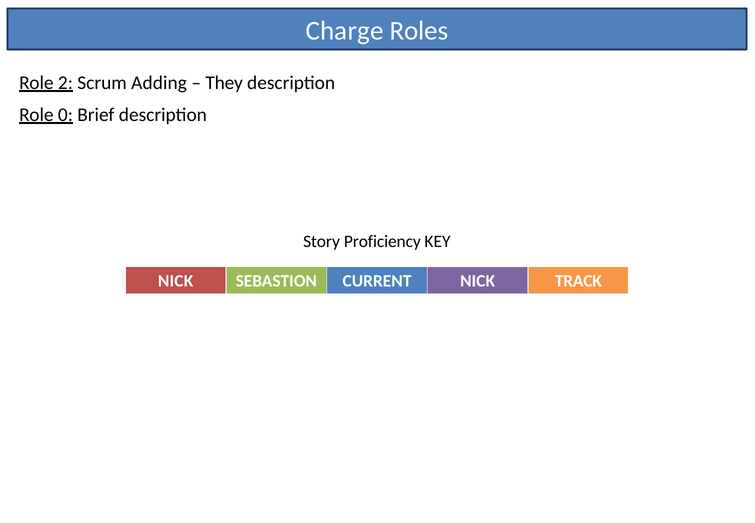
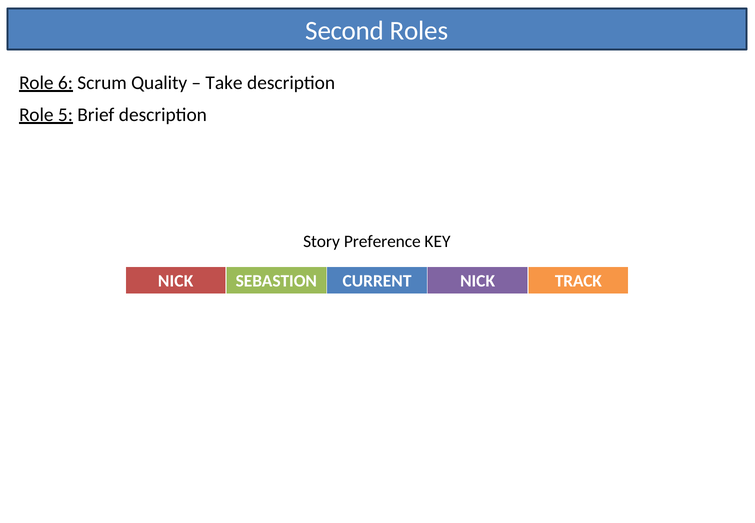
Charge: Charge -> Second (345, 31)
2: 2 -> 6 (65, 83)
Adding: Adding -> Quality (159, 83)
They: They -> Take (224, 83)
0: 0 -> 5 (65, 115)
Proficiency: Proficiency -> Preference (382, 241)
